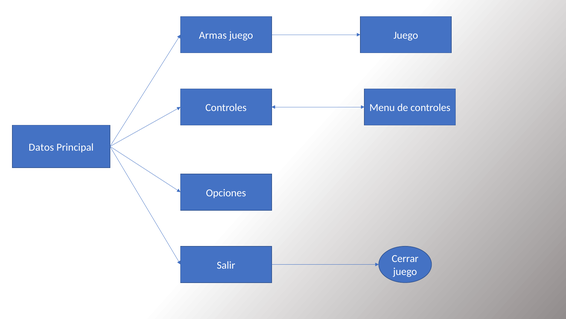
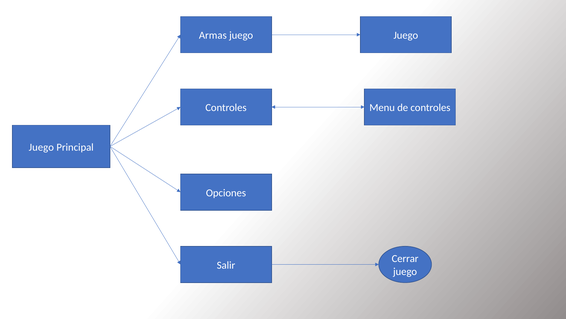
Datos: Datos -> Juego (41, 147)
